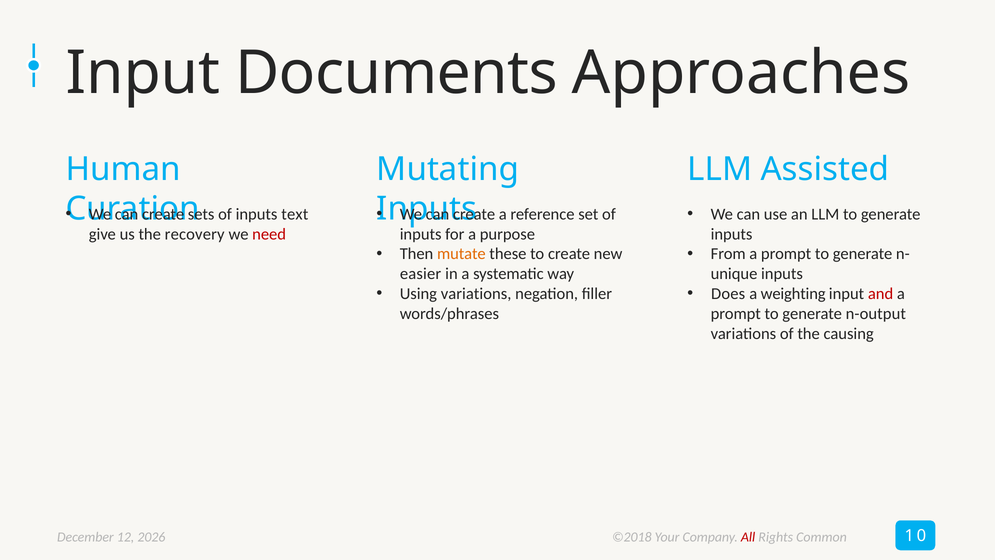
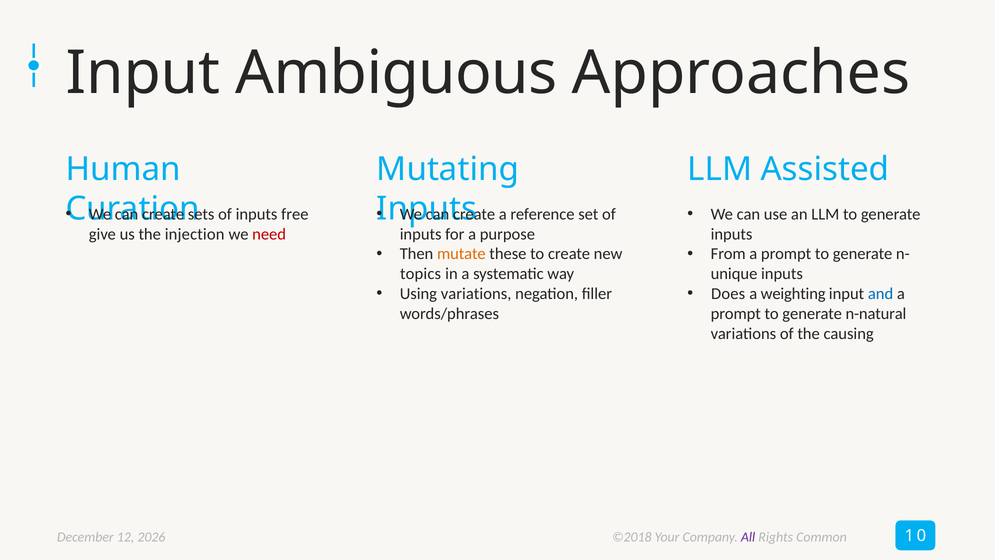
Documents: Documents -> Ambiguous (396, 73)
text: text -> free (295, 214)
recovery: recovery -> injection (195, 234)
easier: easier -> topics (421, 274)
and colour: red -> blue (881, 294)
n-output: n-output -> n-natural (876, 314)
All colour: red -> purple (748, 537)
